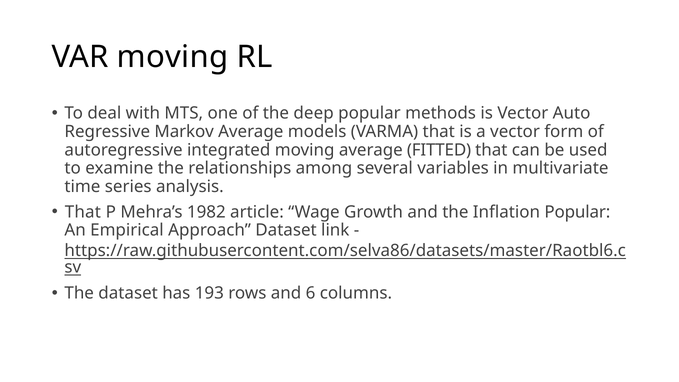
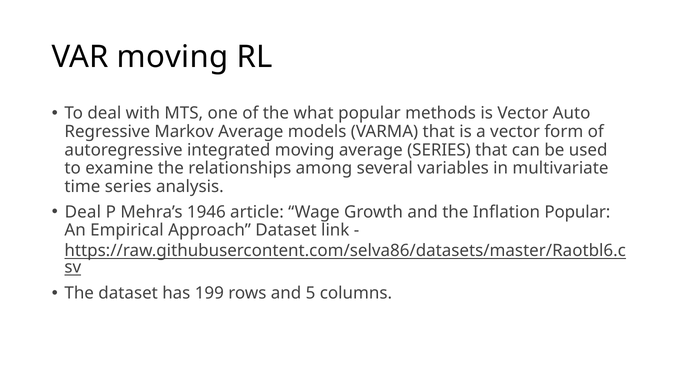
deep: deep -> what (314, 113)
average FITTED: FITTED -> SERIES (439, 150)
That: That -> Deal (83, 212)
1982: 1982 -> 1946 (206, 212)
193: 193 -> 199 (209, 293)
6: 6 -> 5 (311, 293)
